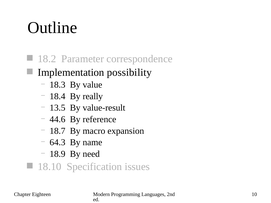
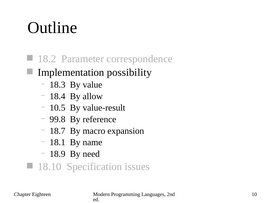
really: really -> allow (93, 96)
13.5: 13.5 -> 10.5 (57, 108)
44.6: 44.6 -> 99.8 (57, 119)
64.3: 64.3 -> 18.1 (57, 143)
